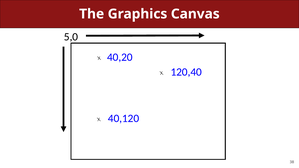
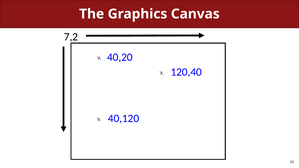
5,0: 5,0 -> 7,2 (71, 37)
